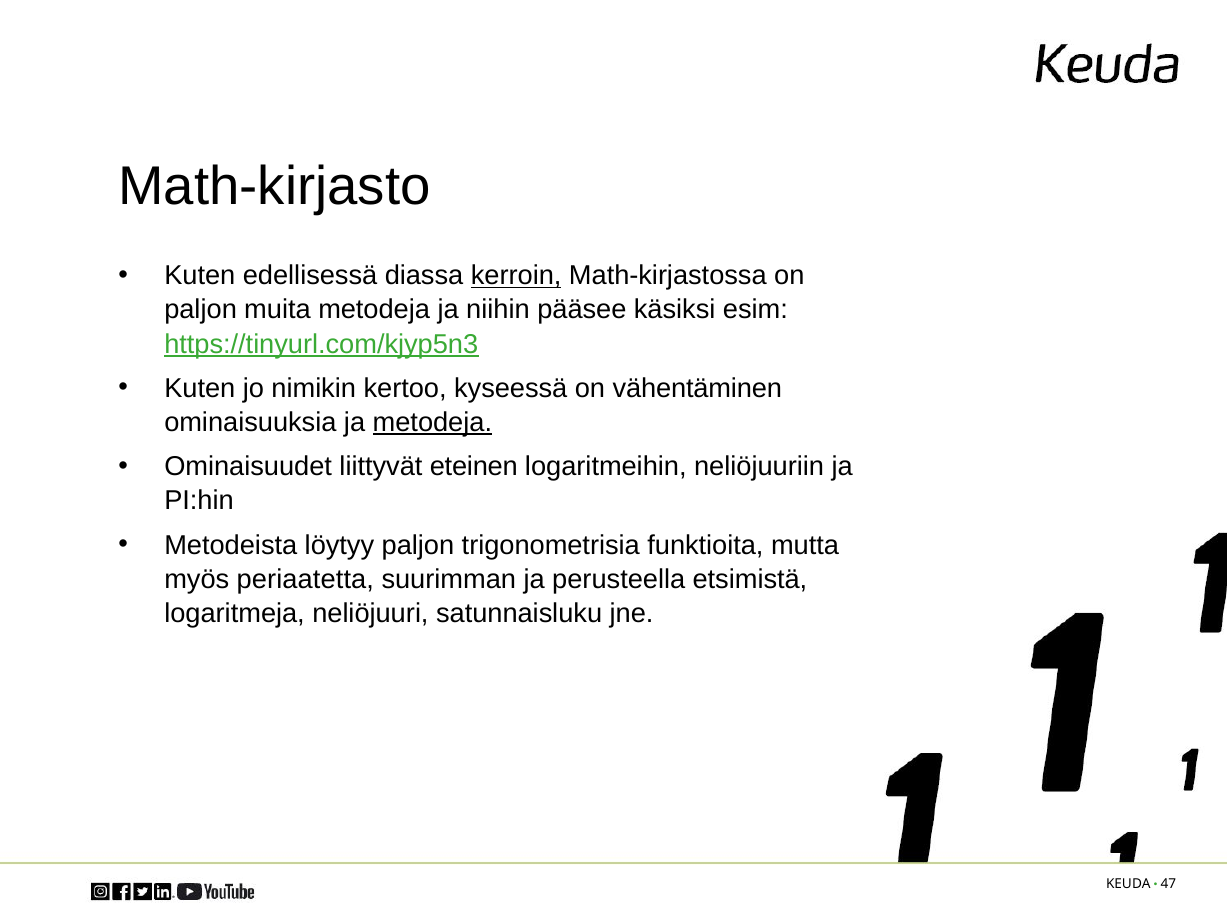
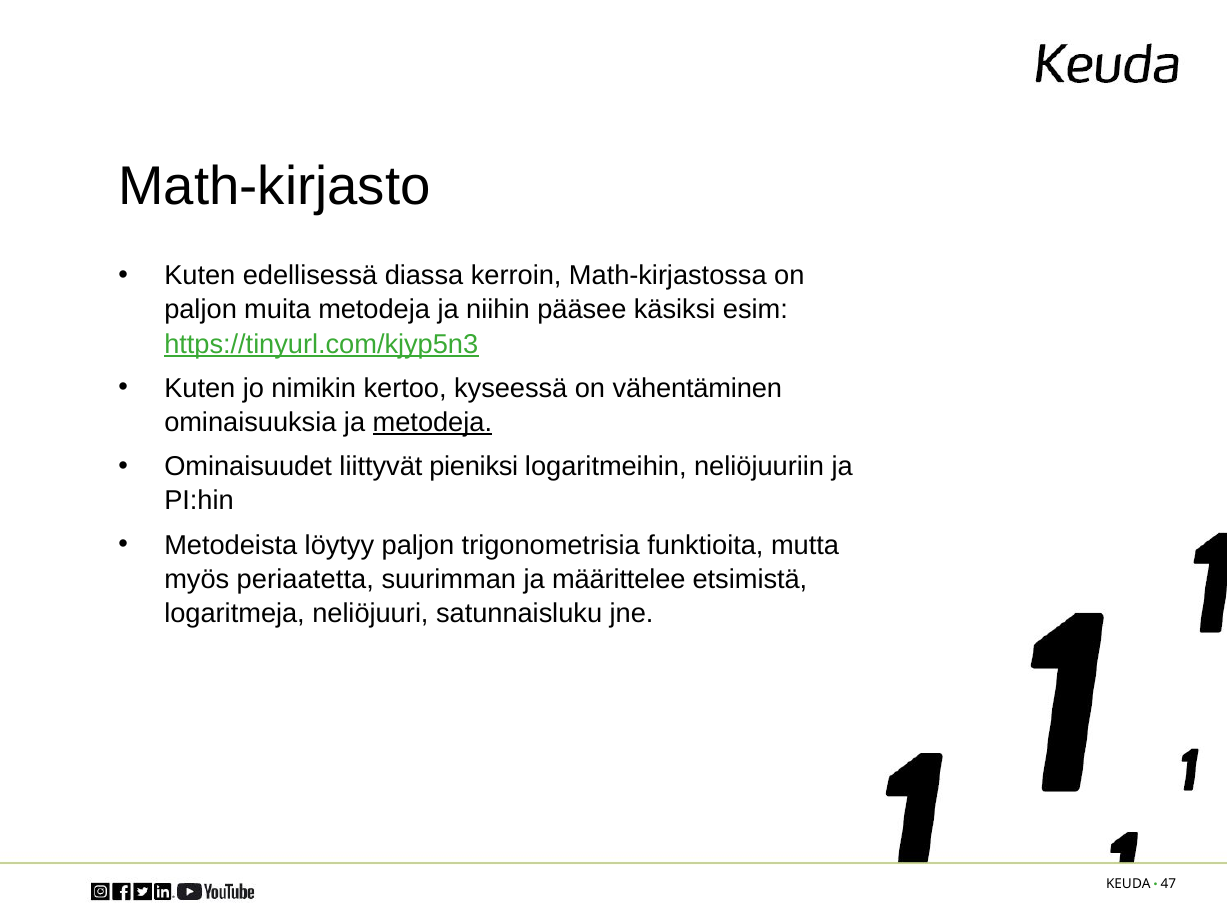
kerroin underline: present -> none (516, 276)
eteinen: eteinen -> pieniksi (474, 467)
perusteella: perusteella -> määrittelee (619, 580)
